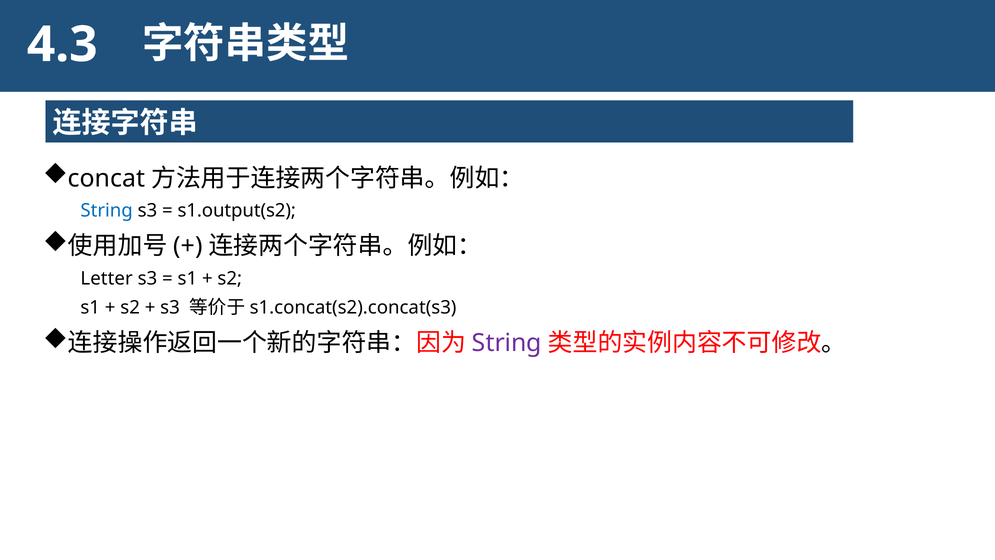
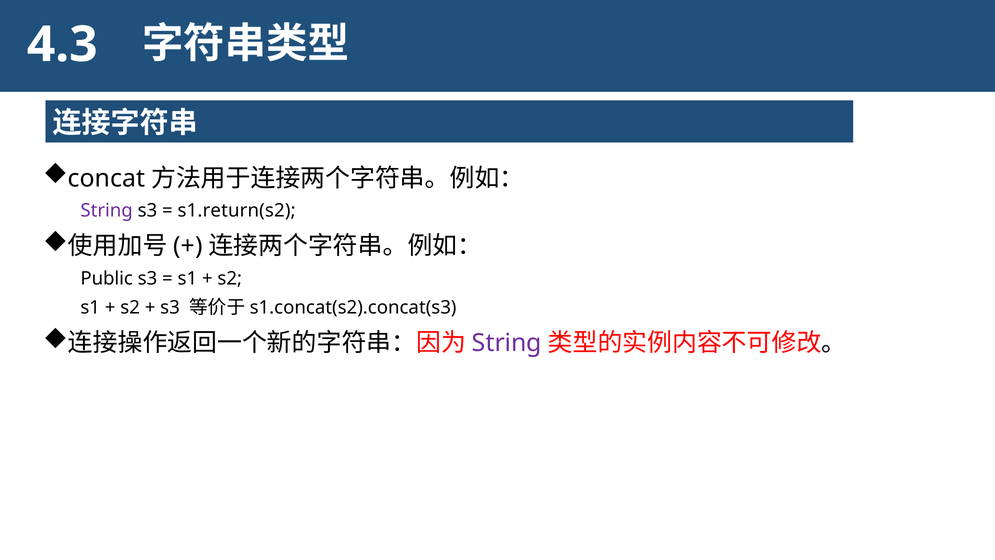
String colour: blue -> purple (107, 211)
s1.output(s2: s1.output(s2 -> s1.return(s2 (237, 211)
Letter: Letter -> Public (107, 278)
